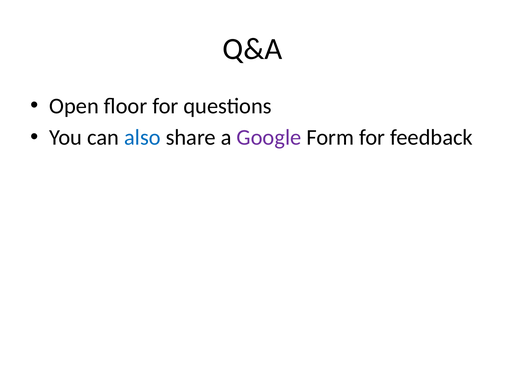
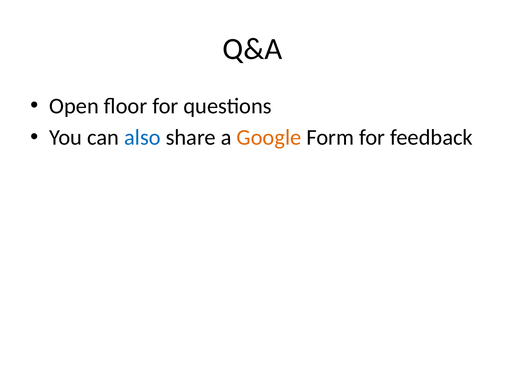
Google colour: purple -> orange (269, 137)
